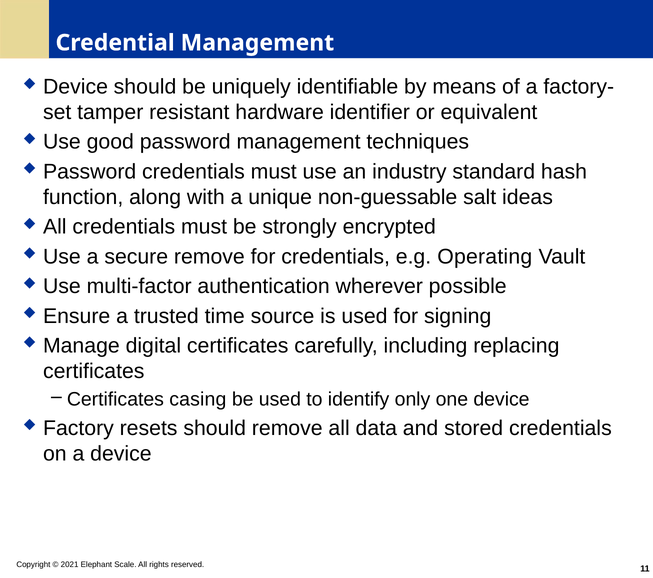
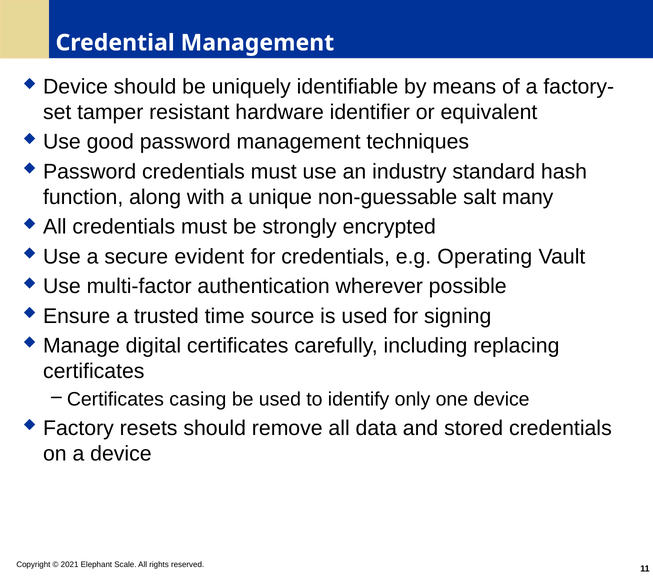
ideas: ideas -> many (528, 197)
secure remove: remove -> evident (209, 257)
